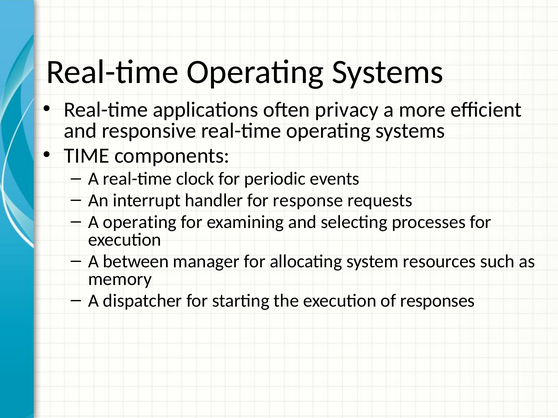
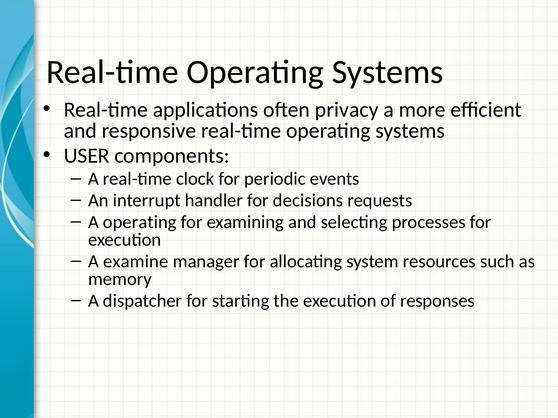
TIME: TIME -> USER (87, 156)
response: response -> decisions (308, 201)
between: between -> examine (136, 262)
